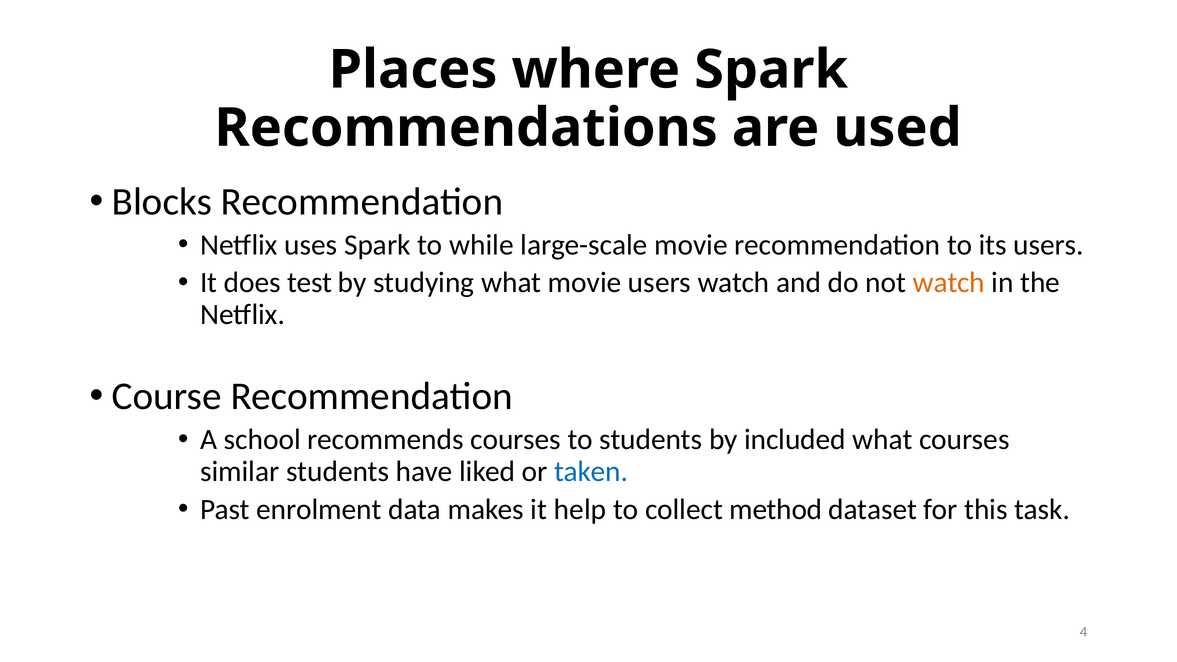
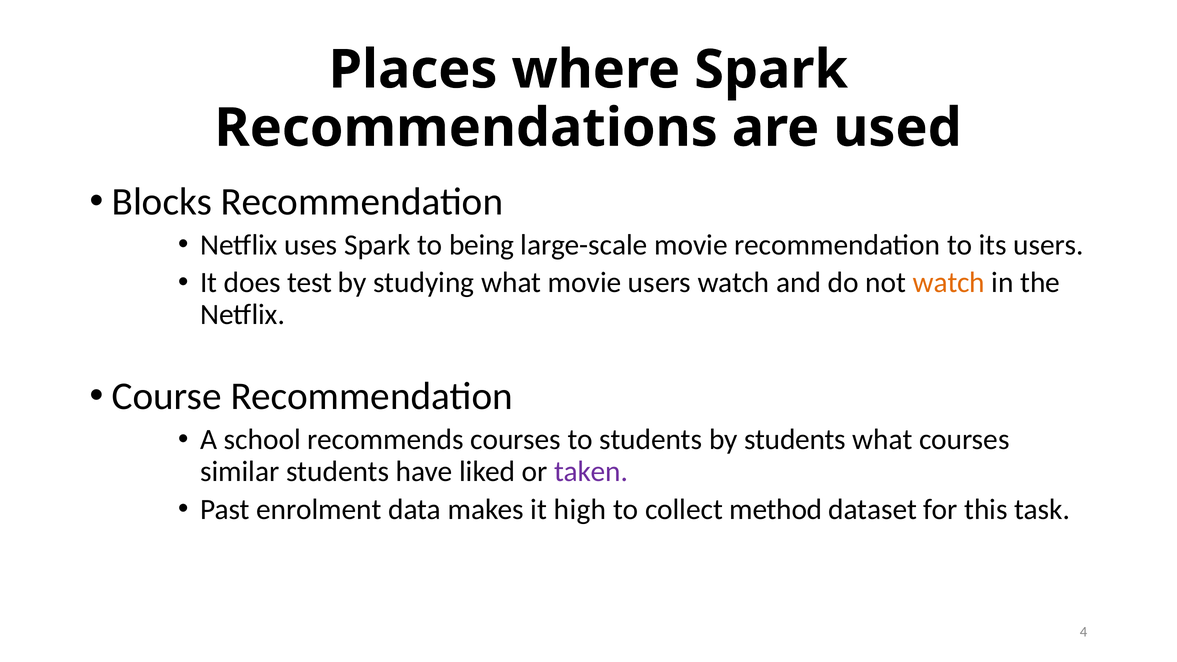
while: while -> being (482, 245)
by included: included -> students (795, 440)
taken colour: blue -> purple (591, 471)
help: help -> high (580, 509)
